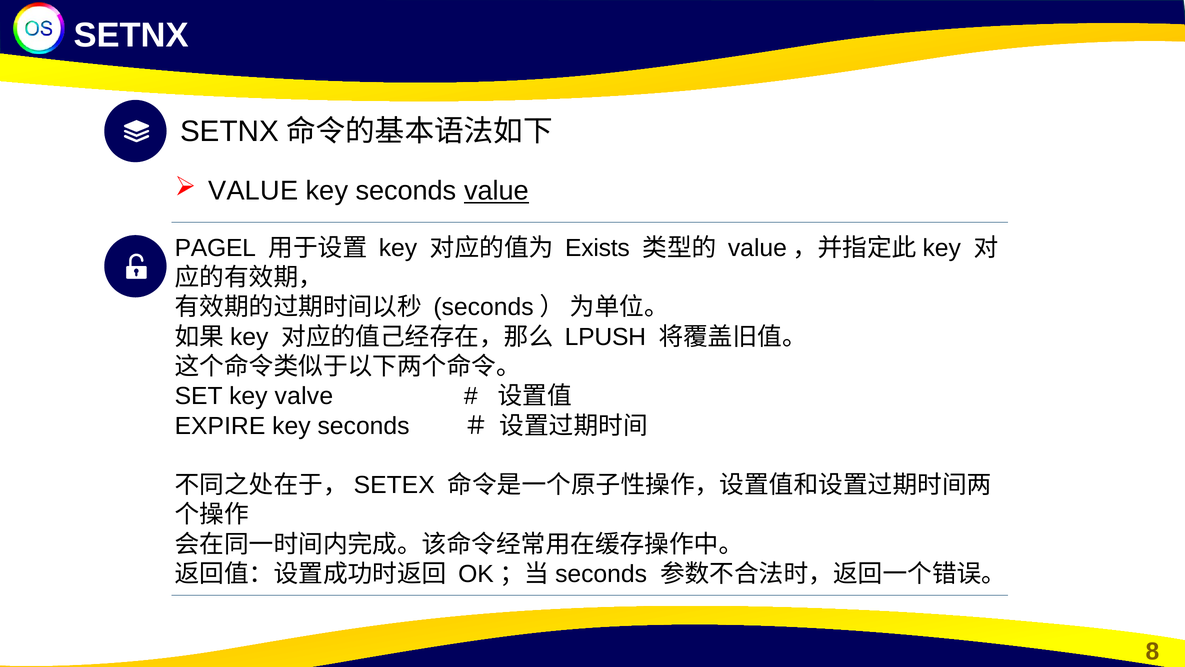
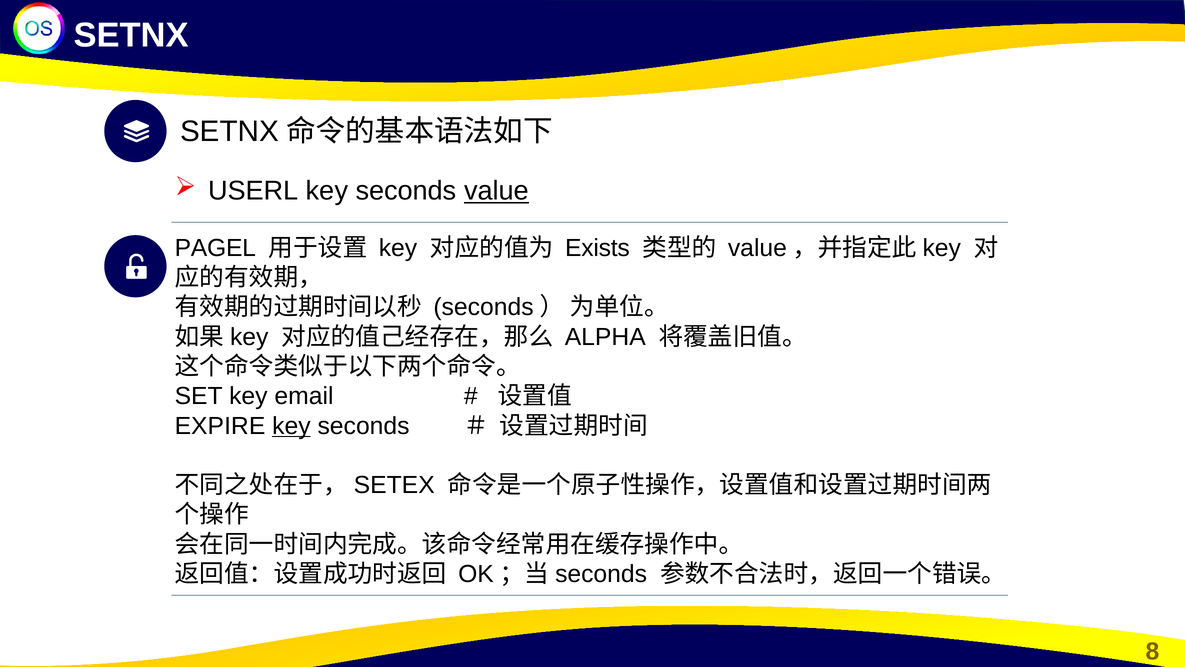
VALUE: VALUE -> USERL (253, 191)
LPUSH: LPUSH -> ALPHA (605, 337)
valve: valve -> email (304, 396)
key underline: none -> present (291, 426)
